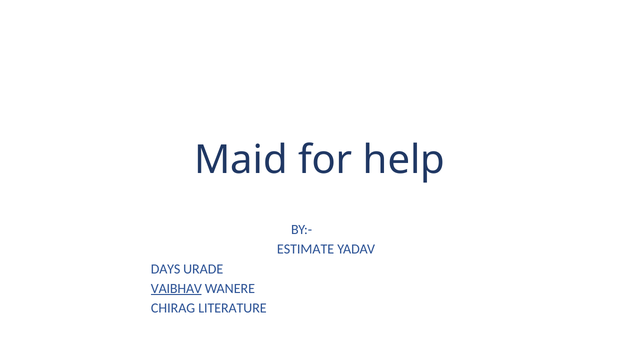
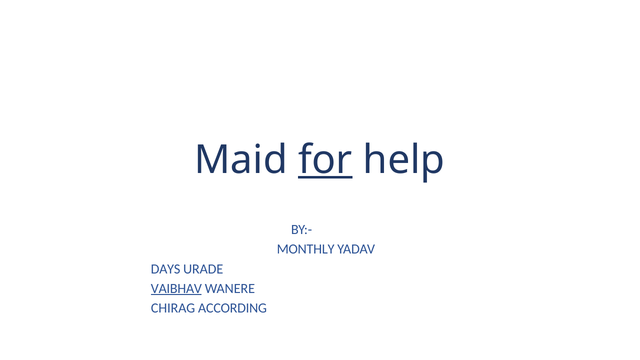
for underline: none -> present (325, 160)
ESTIMATE: ESTIMATE -> MONTHLY (306, 249)
LITERATURE: LITERATURE -> ACCORDING (232, 308)
